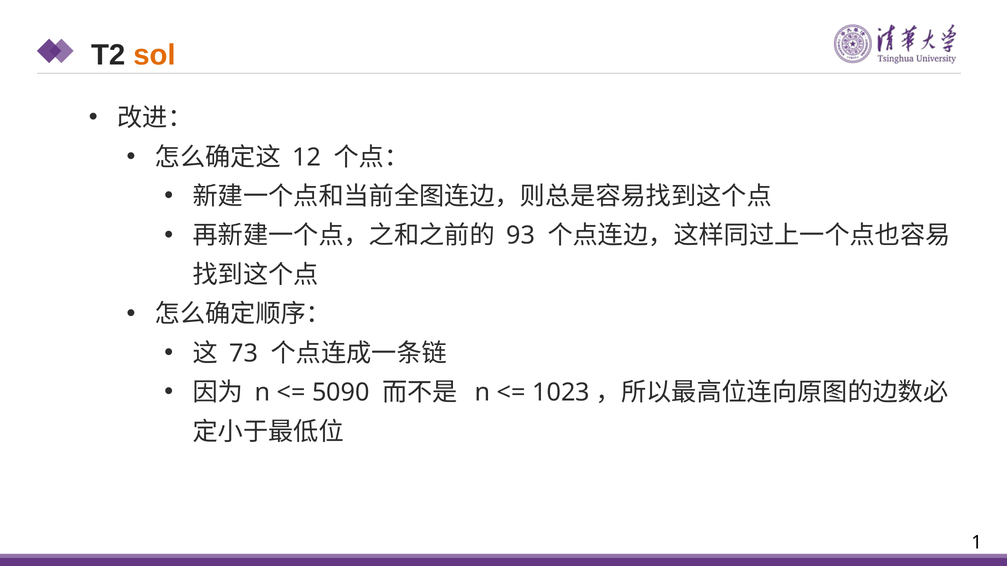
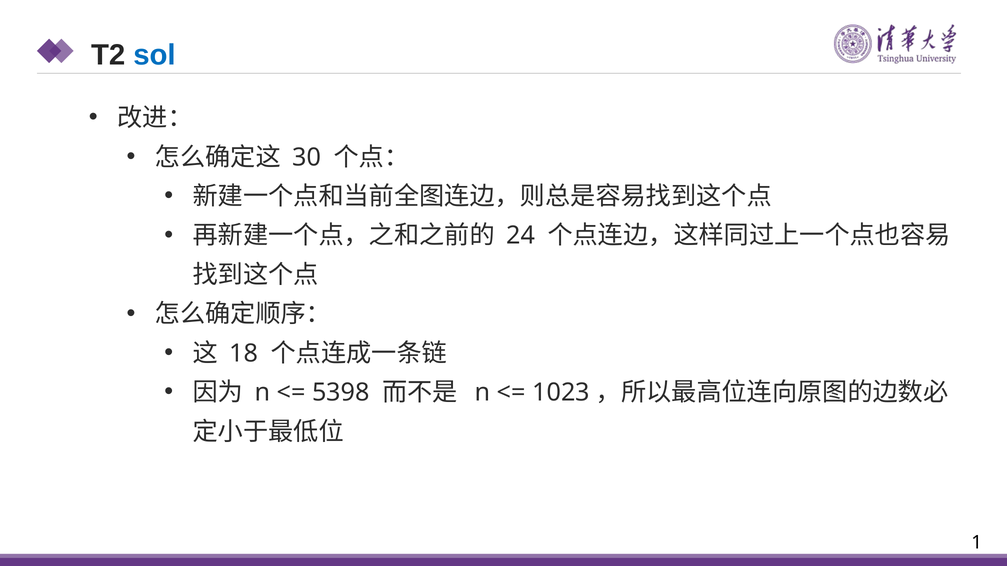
sol colour: orange -> blue (154, 55)
12: 12 -> 30 (307, 157)
93: 93 -> 24 (521, 236)
73: 73 -> 18 (244, 354)
5090: 5090 -> 5398 (341, 393)
